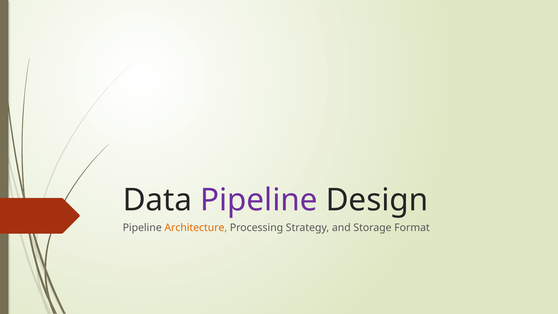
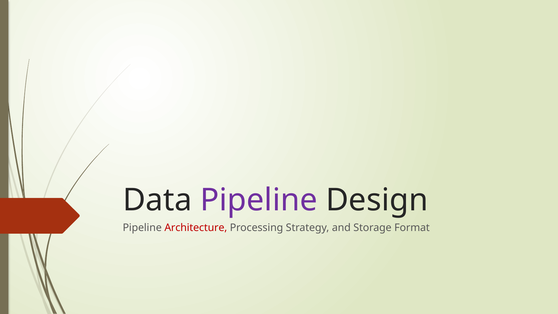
Architecture colour: orange -> red (196, 228)
